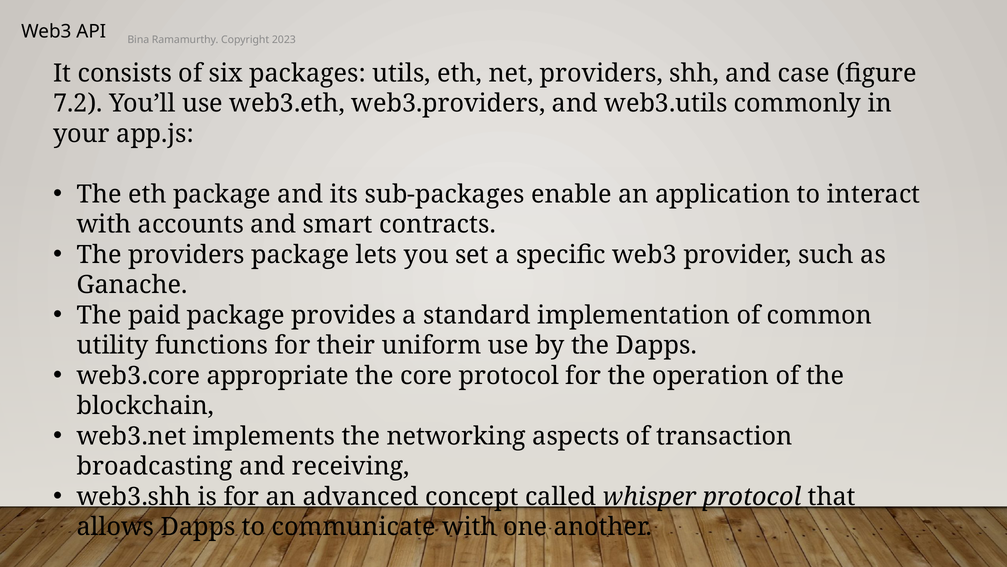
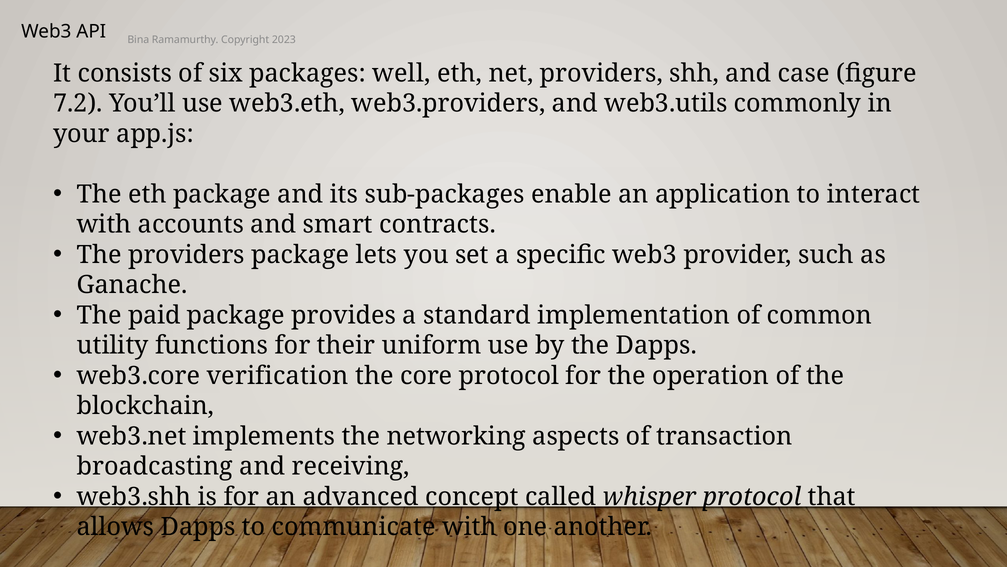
utils: utils -> well (401, 73)
appropriate: appropriate -> verification (278, 375)
